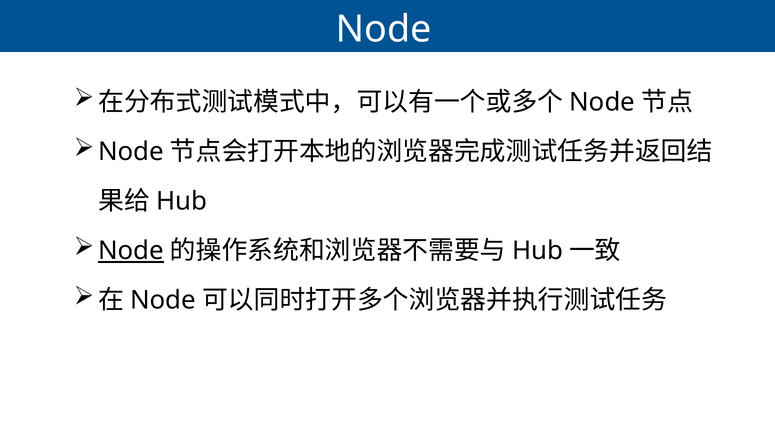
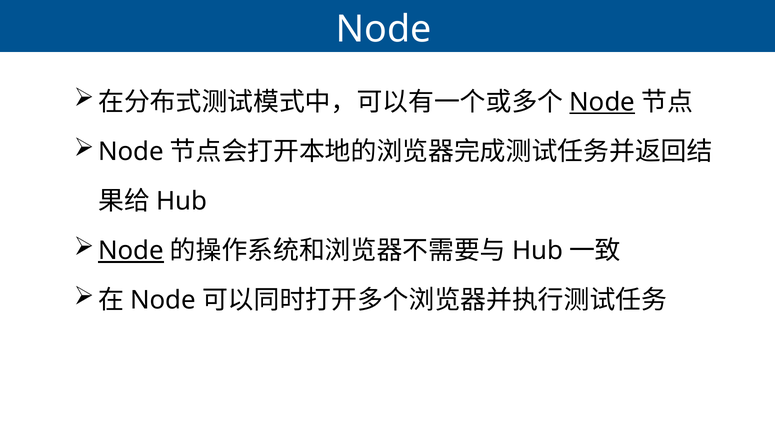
Node underline: none -> present (602, 102)
